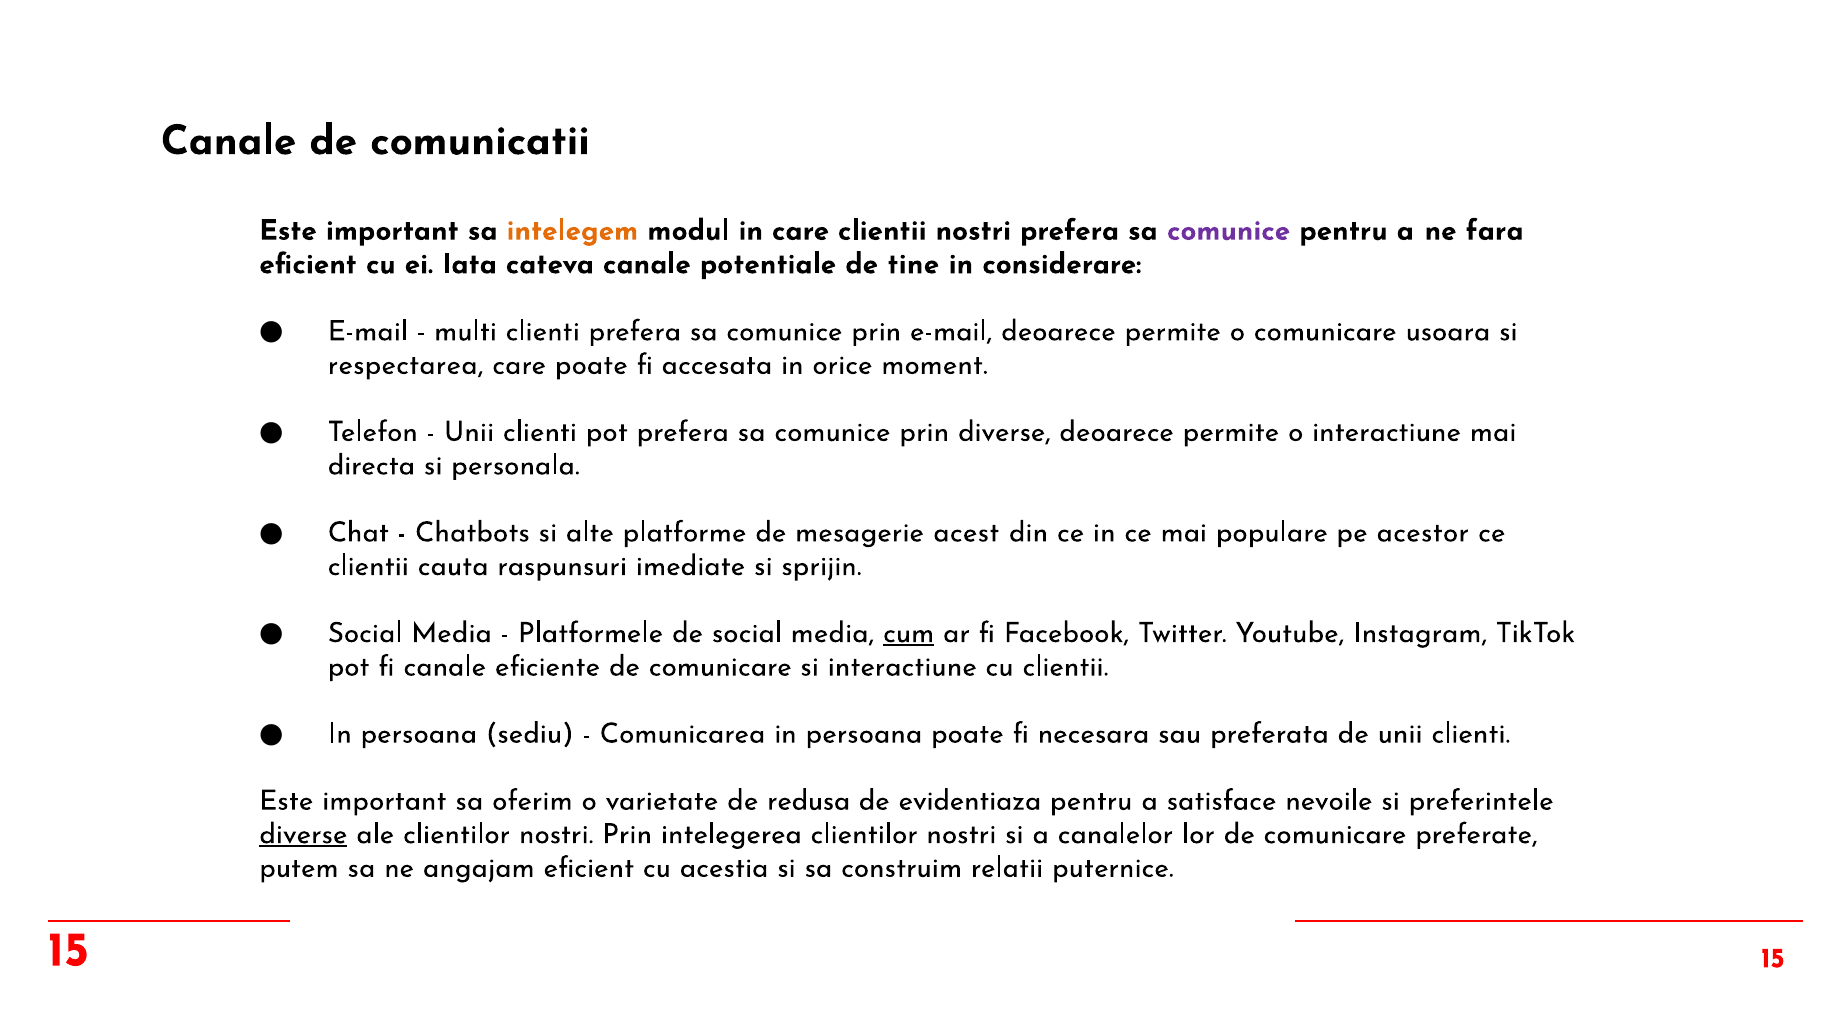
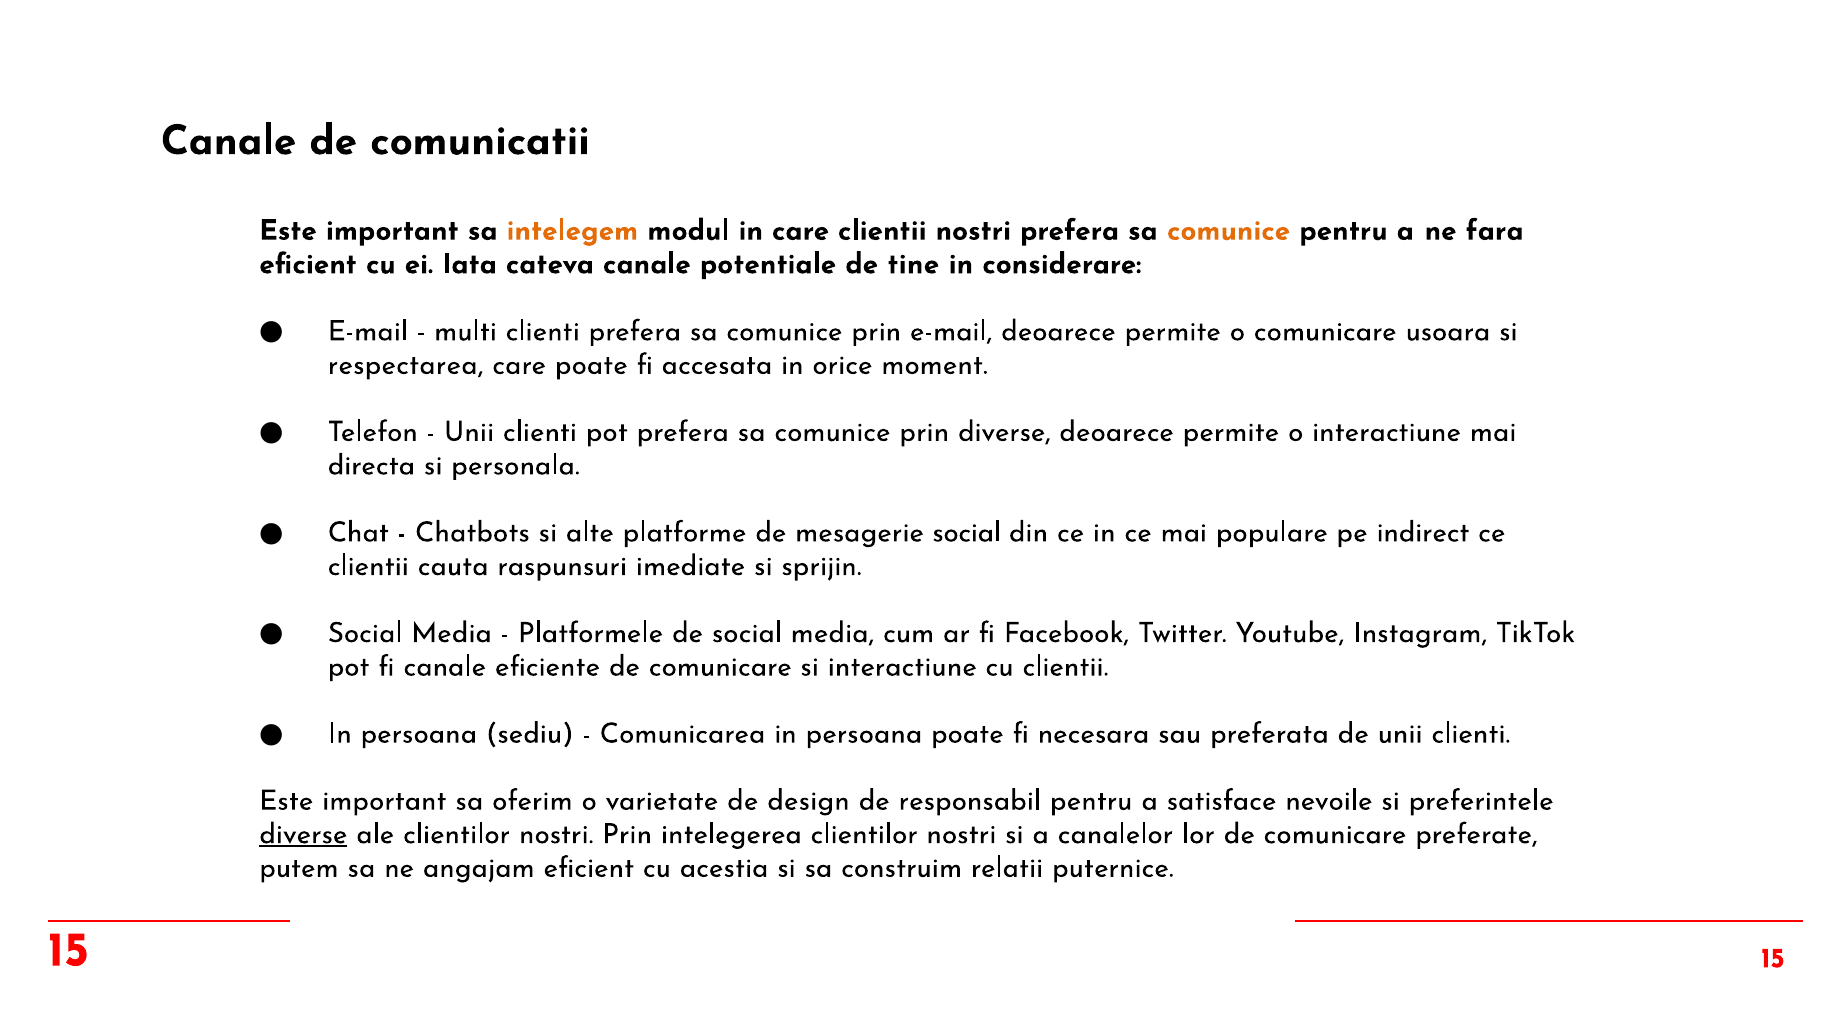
comunice colour: purple -> orange (1229, 230)
mesagerie acest: acest -> social (967, 532)
acestor: acestor -> indirect (1423, 532)
cum underline: present -> none (909, 633)
redusa: redusa -> design (808, 800)
evidentiaza: evidentiaza -> responsabil (970, 800)
